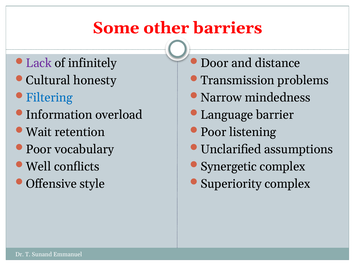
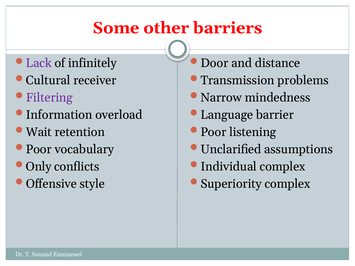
honesty: honesty -> receiver (95, 80)
Filtering colour: blue -> purple (49, 98)
Well: Well -> Only (39, 167)
Synergetic: Synergetic -> Individual (229, 167)
